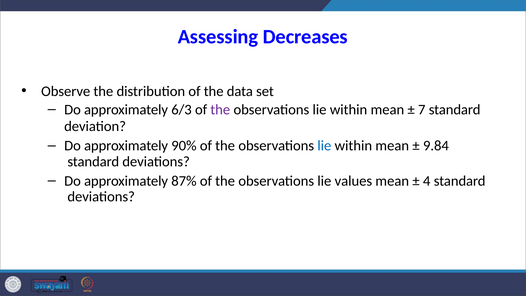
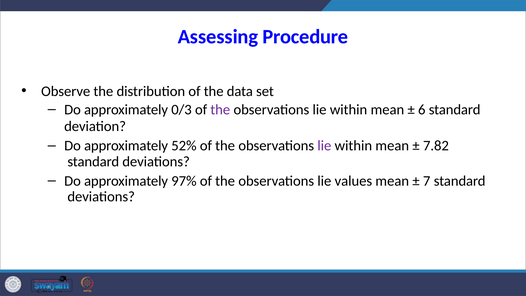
Decreases: Decreases -> Procedure (305, 37)
6/3: 6/3 -> 0/3 (181, 110)
7: 7 -> 6 (422, 110)
90%: 90% -> 52% (184, 146)
lie colour: blue -> purple (324, 146)
9.84: 9.84 -> 7.82 (436, 146)
87%: 87% -> 97% (184, 181)
4: 4 -> 7 (427, 181)
